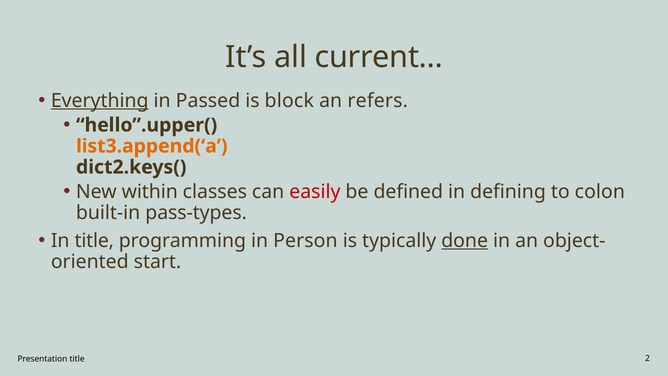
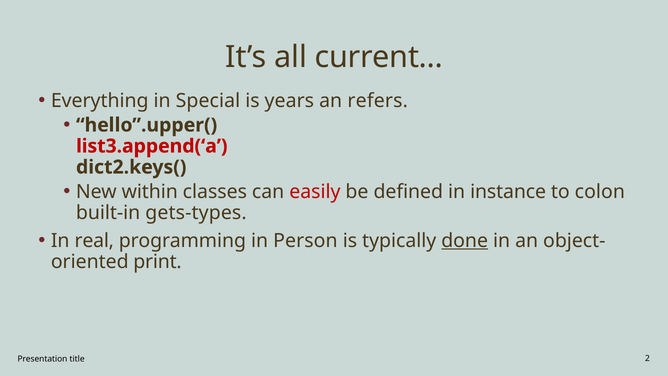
Everything underline: present -> none (100, 101)
Passed: Passed -> Special (208, 101)
block: block -> years (289, 101)
list3.append(‘a colour: orange -> red (152, 146)
defining: defining -> instance (508, 192)
pass-types: pass-types -> gets-types (196, 213)
In title: title -> real (94, 240)
start: start -> print (158, 262)
